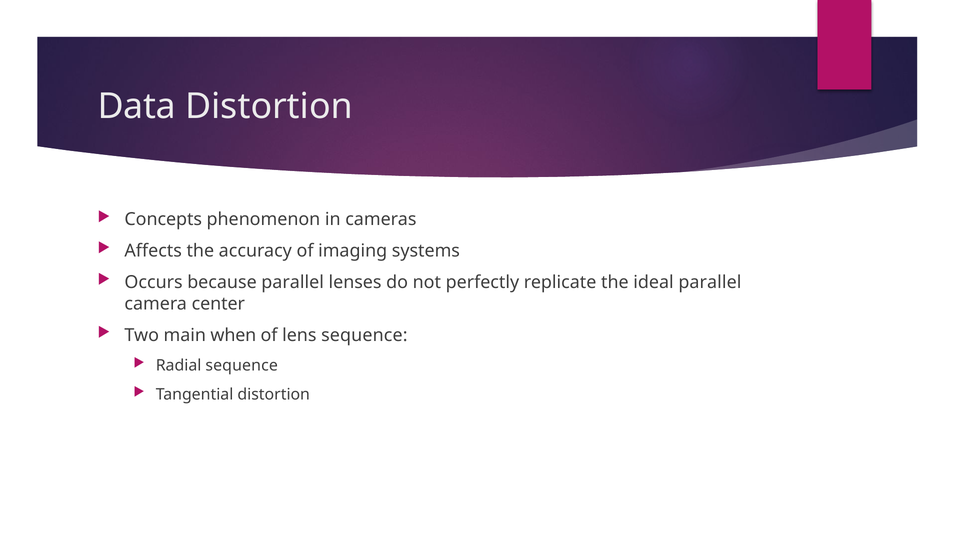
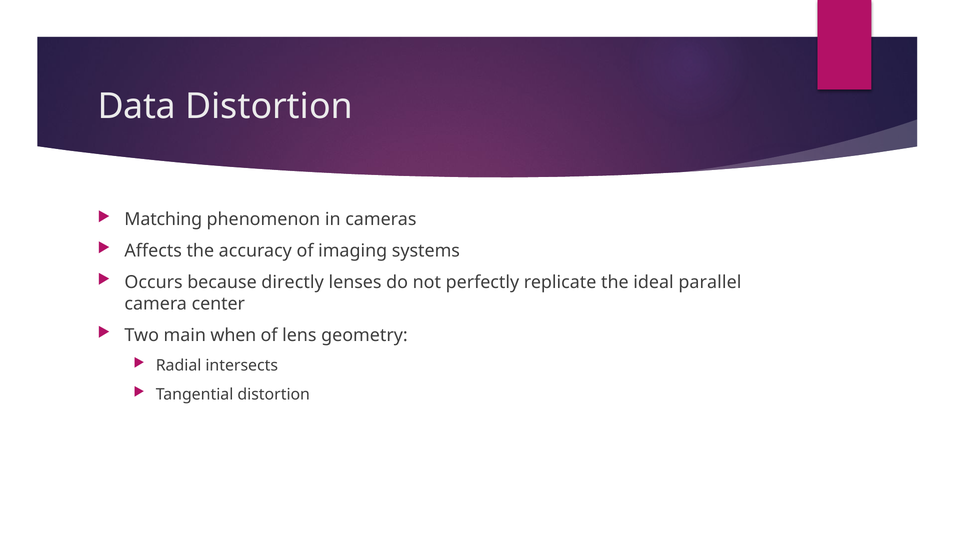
Concepts: Concepts -> Matching (163, 220)
because parallel: parallel -> directly (293, 282)
lens sequence: sequence -> geometry (364, 335)
Radial sequence: sequence -> intersects (242, 365)
